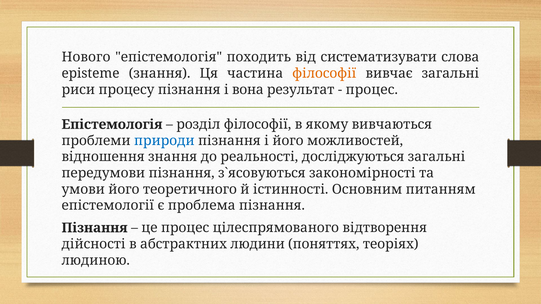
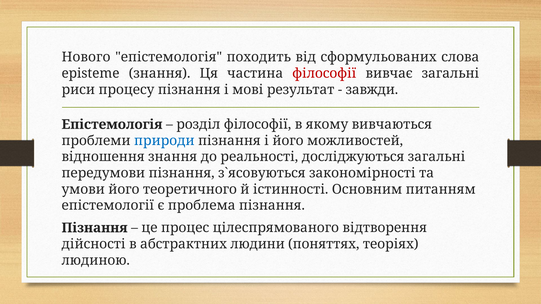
систематизувати: систематизувати -> сформульованих (379, 57)
філософії colour: orange -> red (324, 73)
вона: вона -> мові (248, 90)
процес: процес -> завжди (372, 90)
